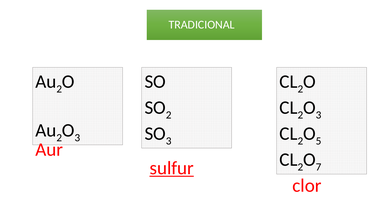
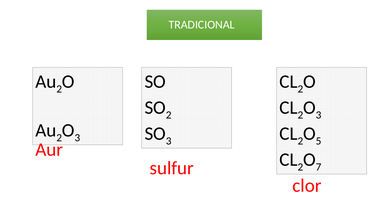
sulfur underline: present -> none (172, 168)
